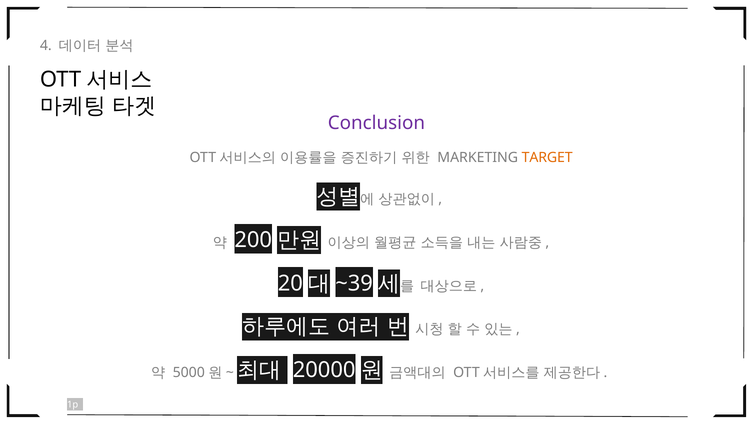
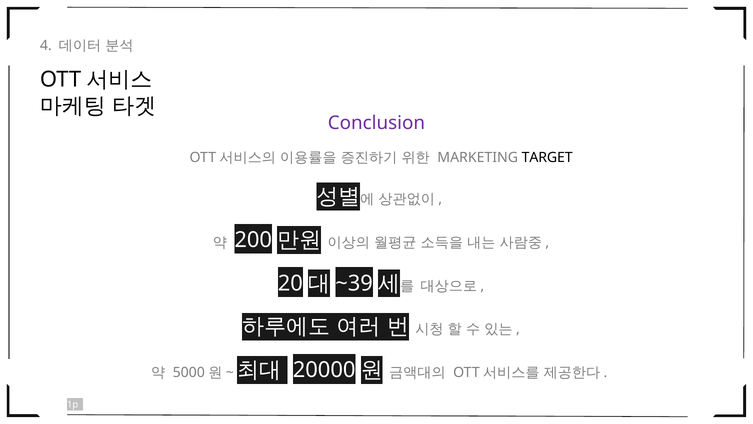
TARGET colour: orange -> black (547, 157)
